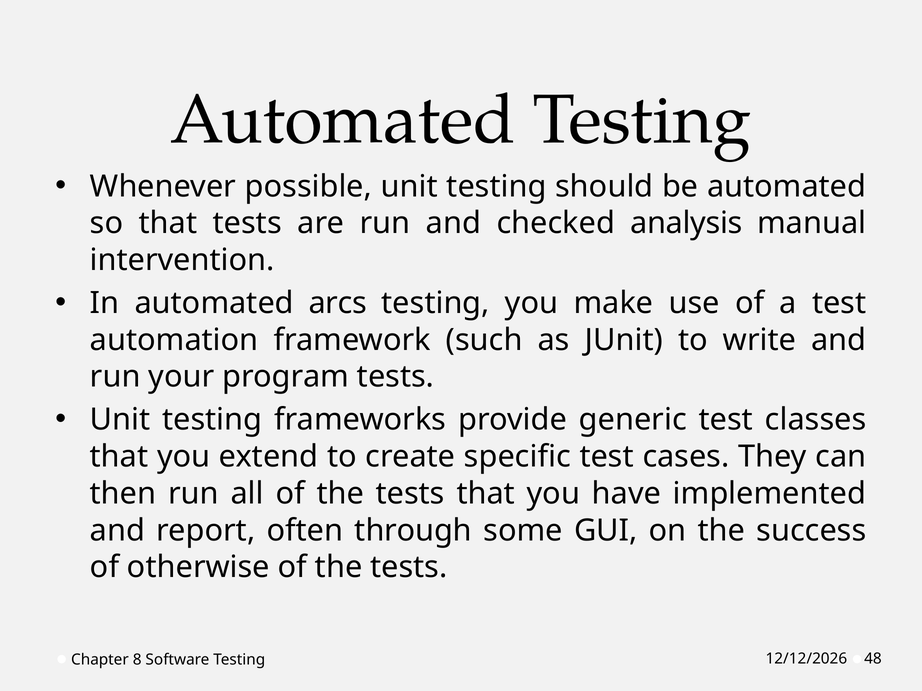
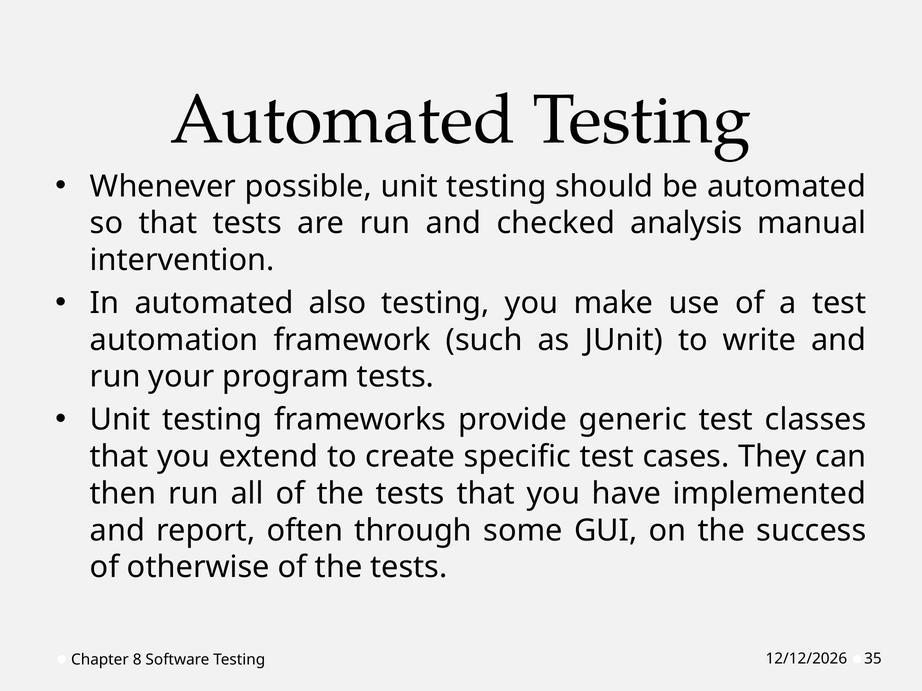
arcs: arcs -> also (338, 303)
48: 48 -> 35 (873, 659)
